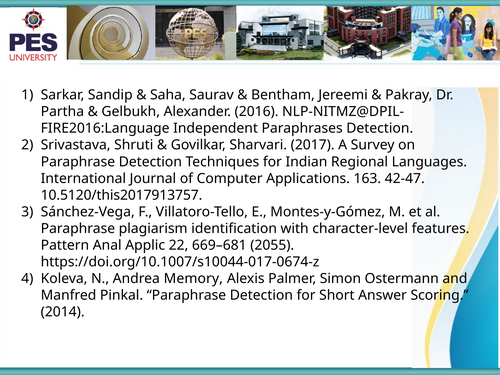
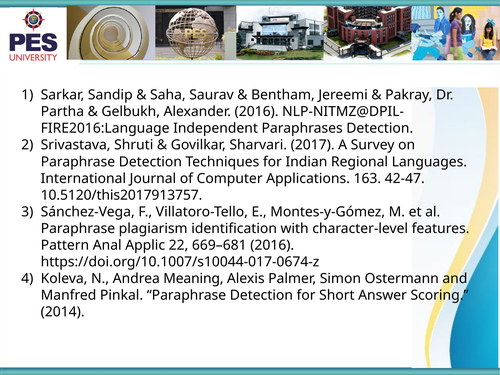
669–681 2055: 2055 -> 2016 (272, 245)
Memory: Memory -> Meaning (193, 278)
